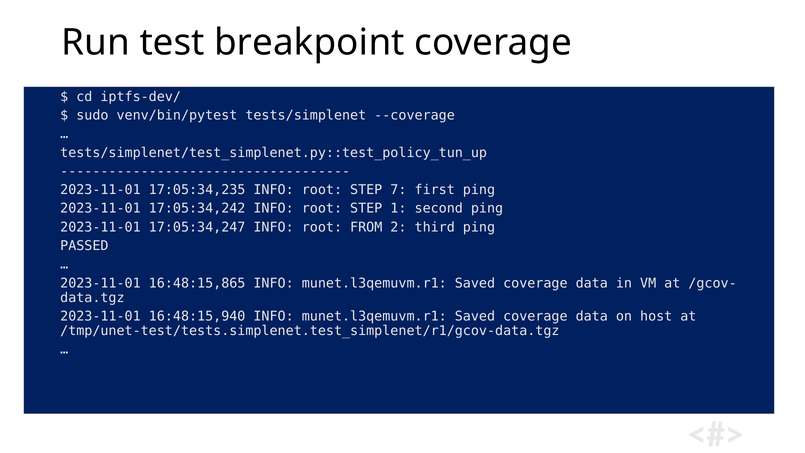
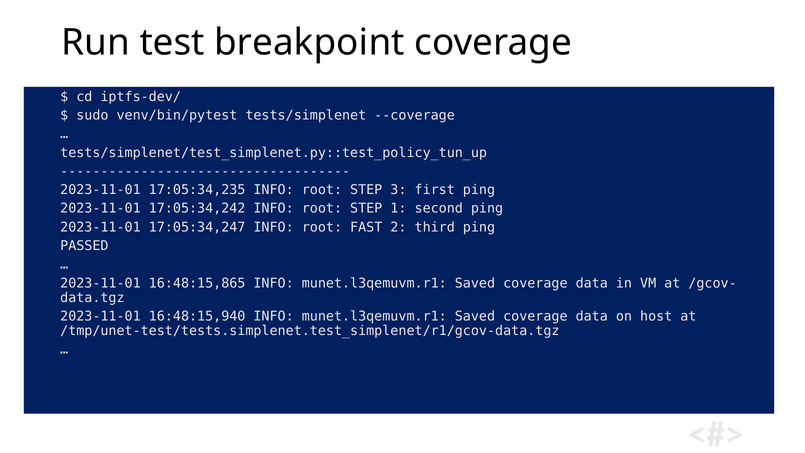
7: 7 -> 3 (398, 190)
FROM: FROM -> FAST (366, 227)
